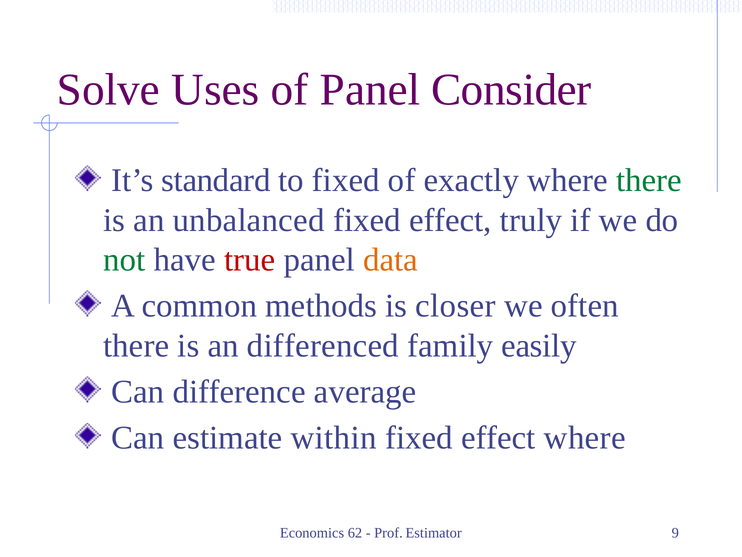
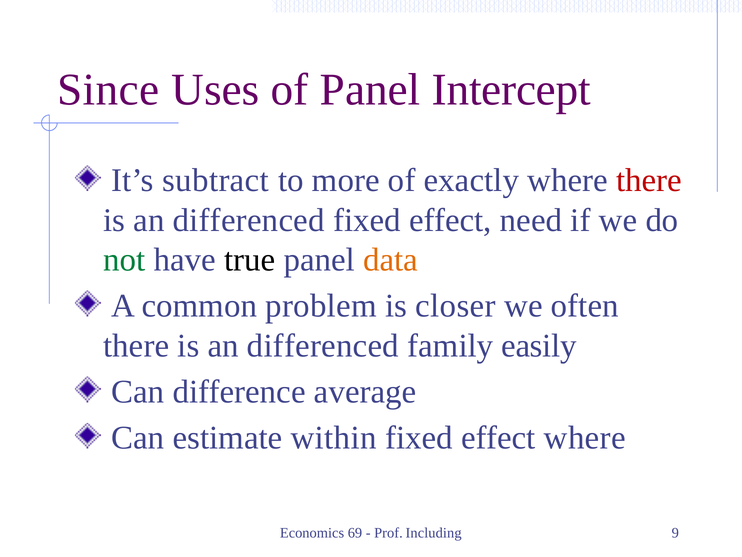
Solve: Solve -> Since (108, 90)
Consider: Consider -> Intercept (511, 90)
standard: standard -> subtract (216, 180)
to fixed: fixed -> more (346, 180)
there colour: green -> red (649, 180)
unbalanced: unbalanced -> differenced (249, 220)
truly: truly -> need (531, 220)
true colour: red -> black (250, 260)
methods: methods -> problem (321, 306)
62: 62 -> 69 (355, 533)
Estimator: Estimator -> Including (434, 533)
